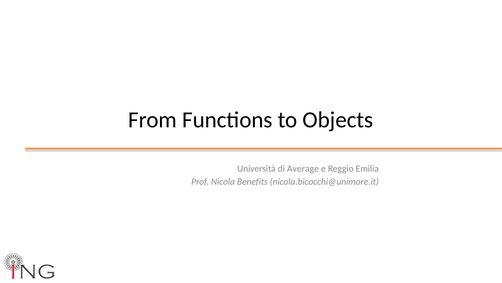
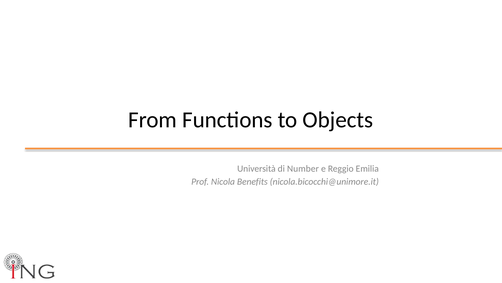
Average: Average -> Number (303, 168)
